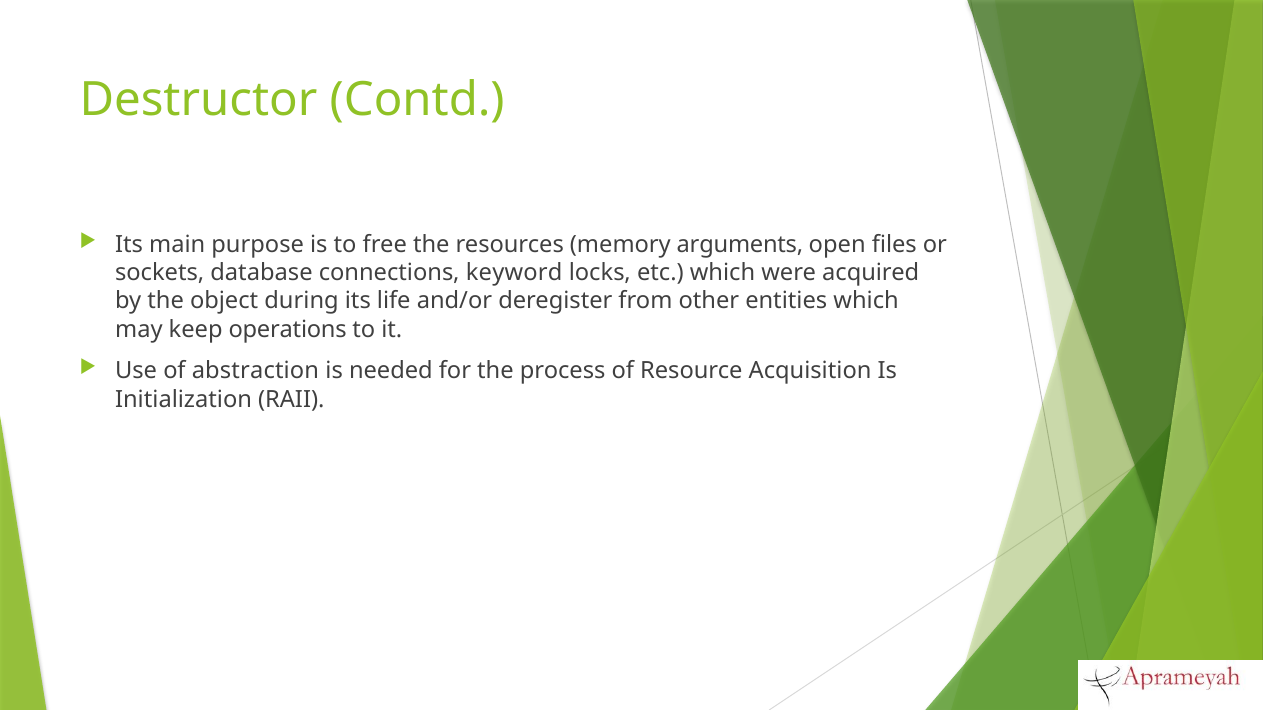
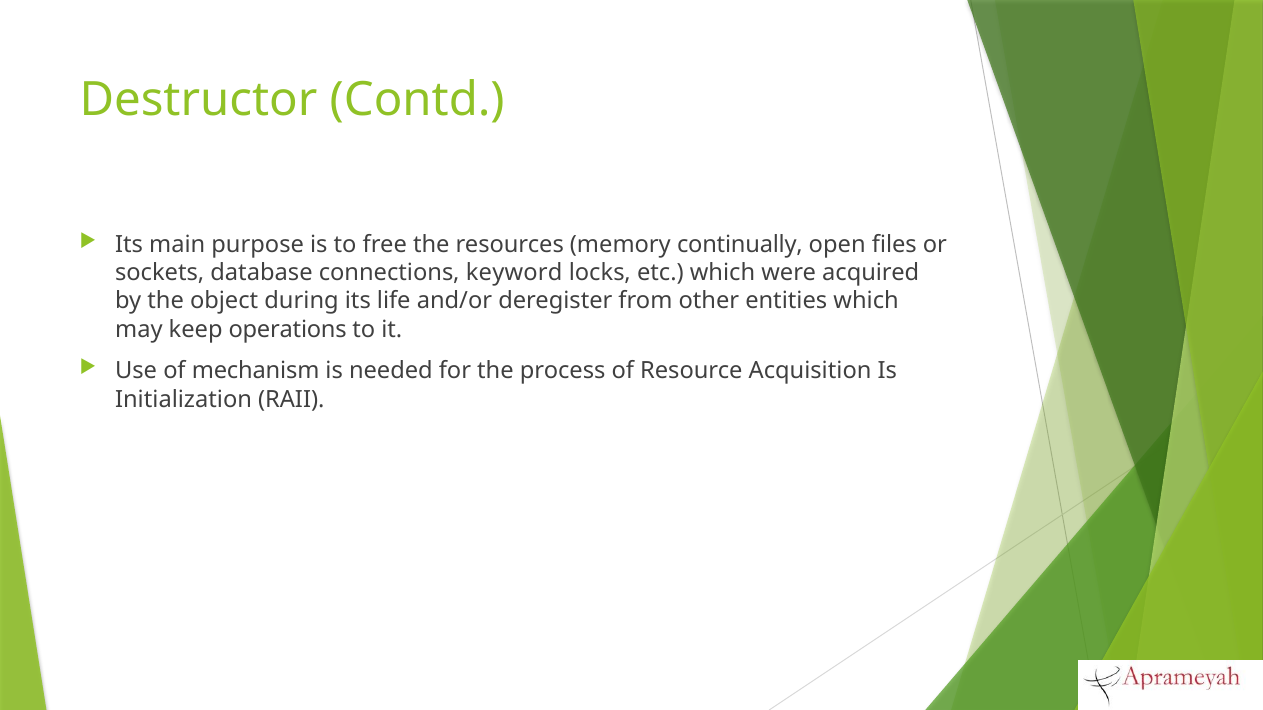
arguments: arguments -> continually (740, 244)
abstraction: abstraction -> mechanism (256, 371)
